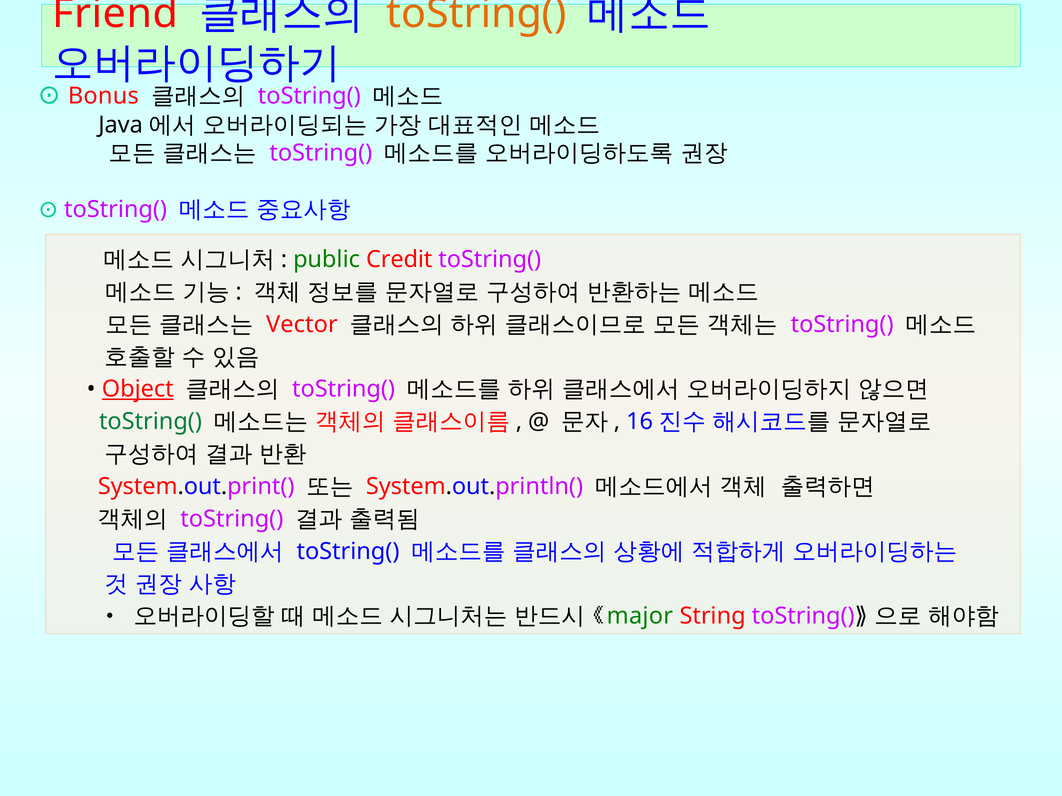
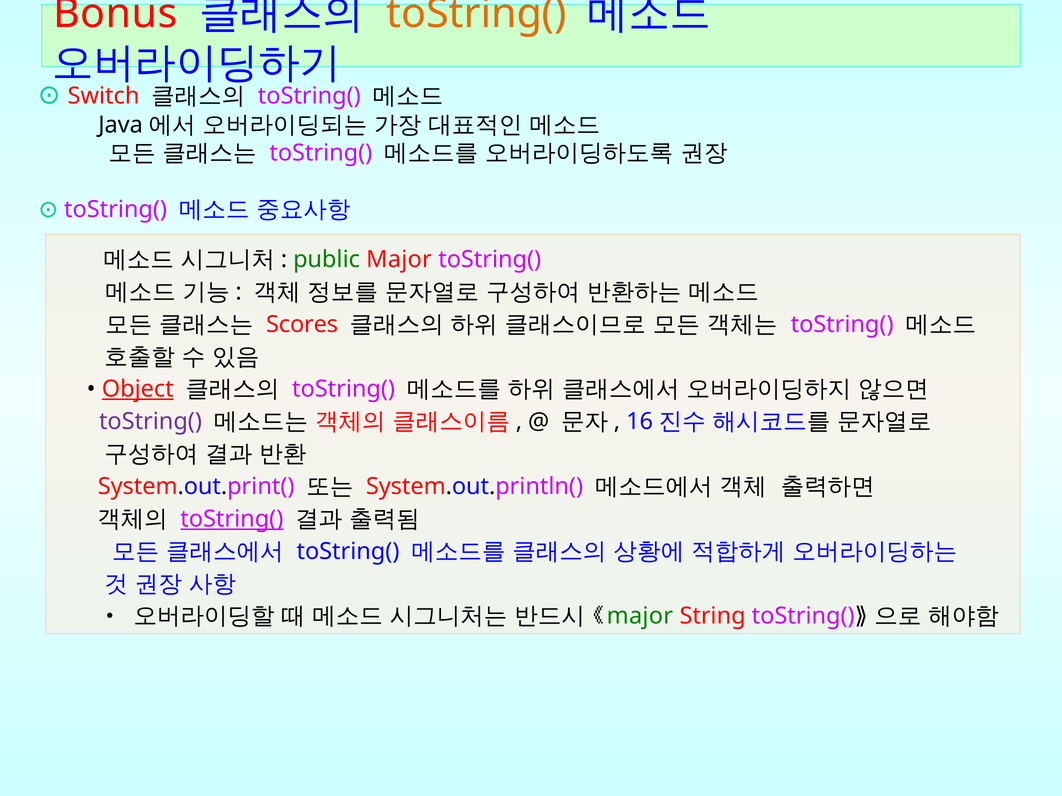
Friend: Friend -> Bonus (115, 14)
Bonus: Bonus -> Switch (104, 96)
public Credit: Credit -> Major (399, 260)
Vector: Vector -> Scores (302, 325)
toString( colour: green -> purple (150, 422)
toString( underline: none -> present (232, 519)
